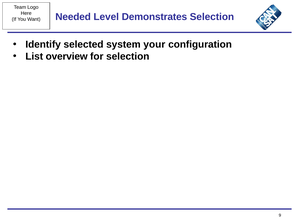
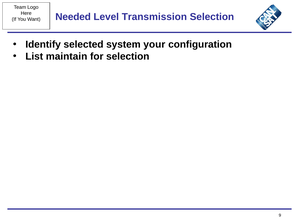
Demonstrates: Demonstrates -> Transmission (154, 17)
overview: overview -> maintain (67, 57)
